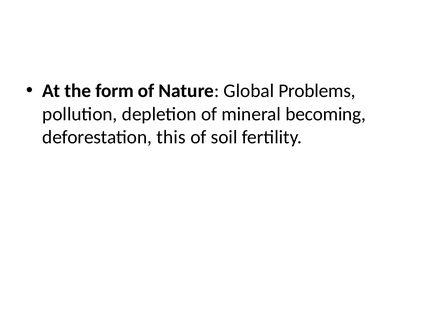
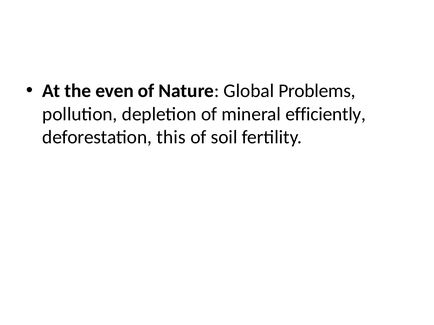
form: form -> even (115, 91)
becoming: becoming -> efficiently (326, 114)
